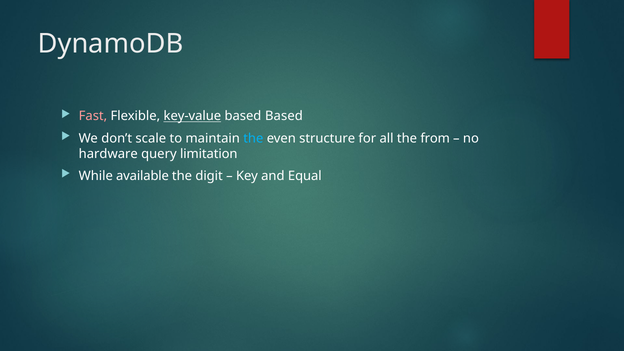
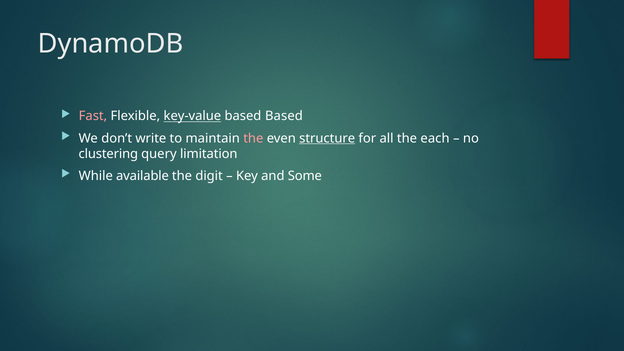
scale: scale -> write (151, 138)
the colour: light blue -> pink (253, 138)
structure underline: none -> present (327, 138)
from: from -> each (435, 138)
hardware: hardware -> clustering (108, 154)
Equal: Equal -> Some (305, 176)
